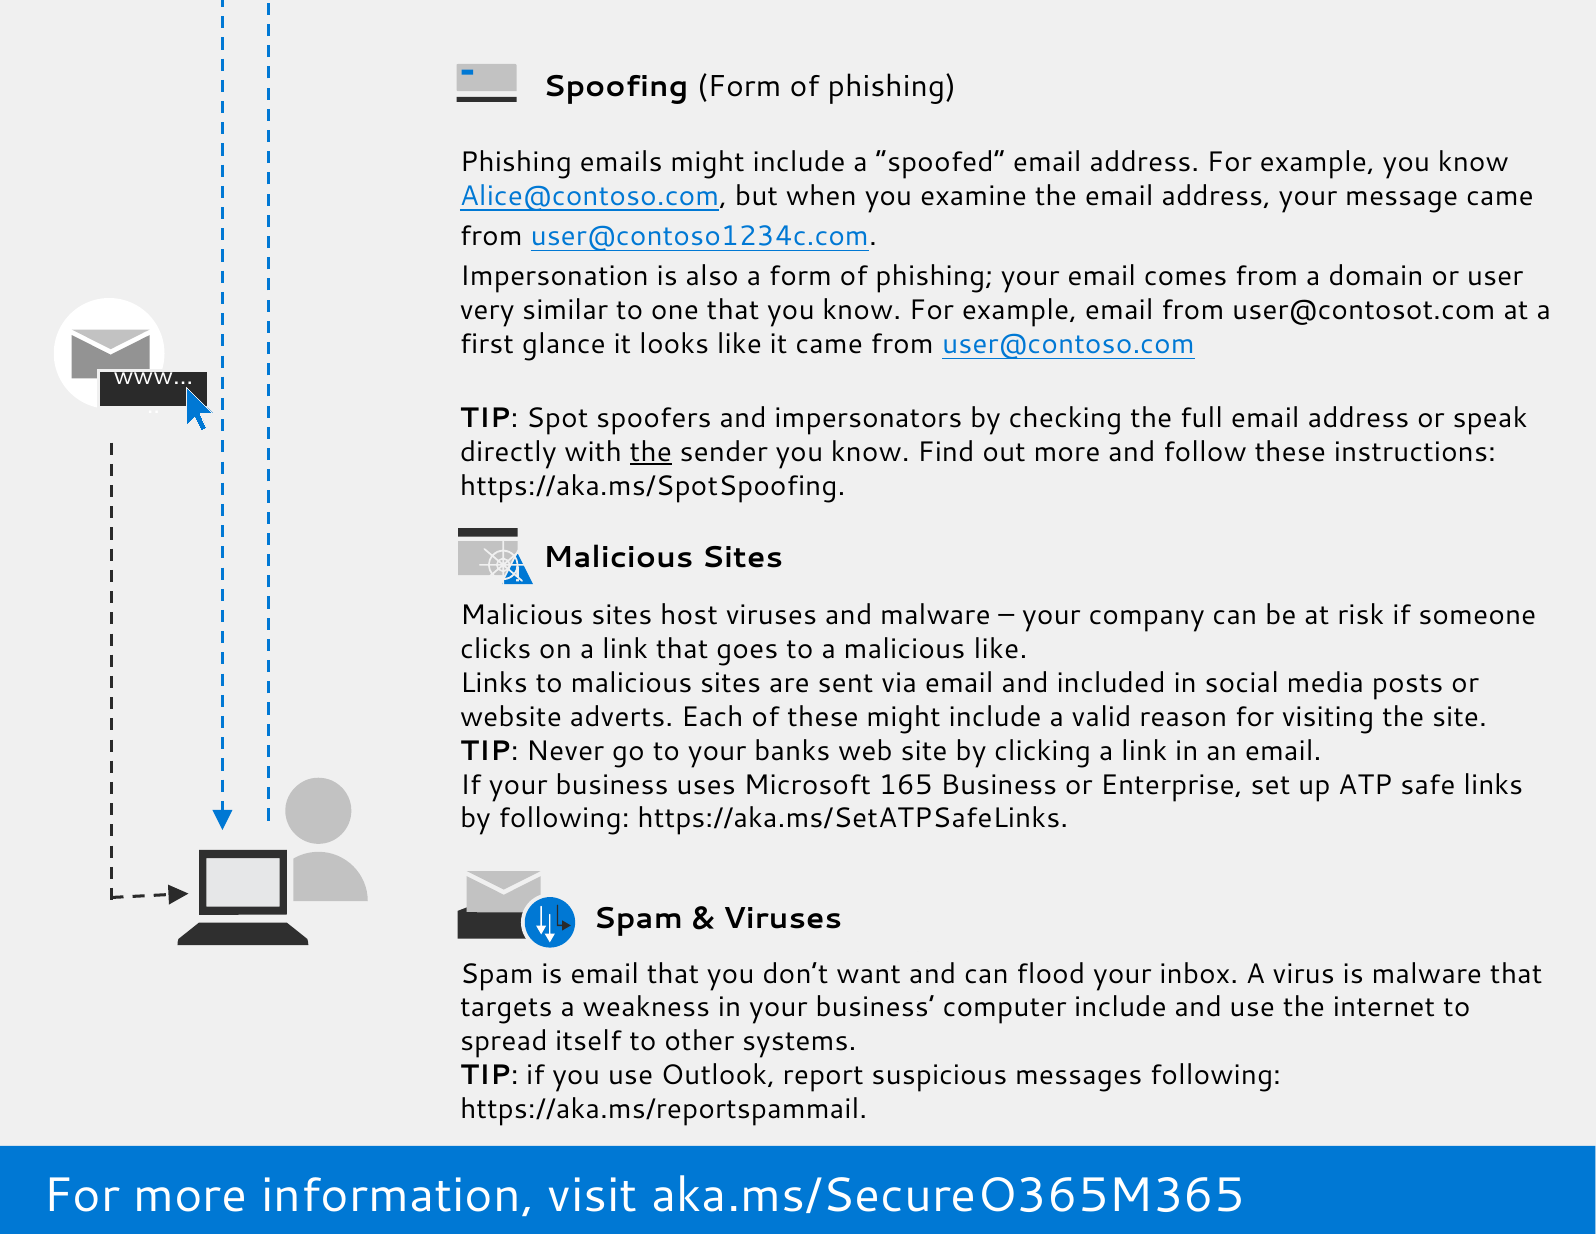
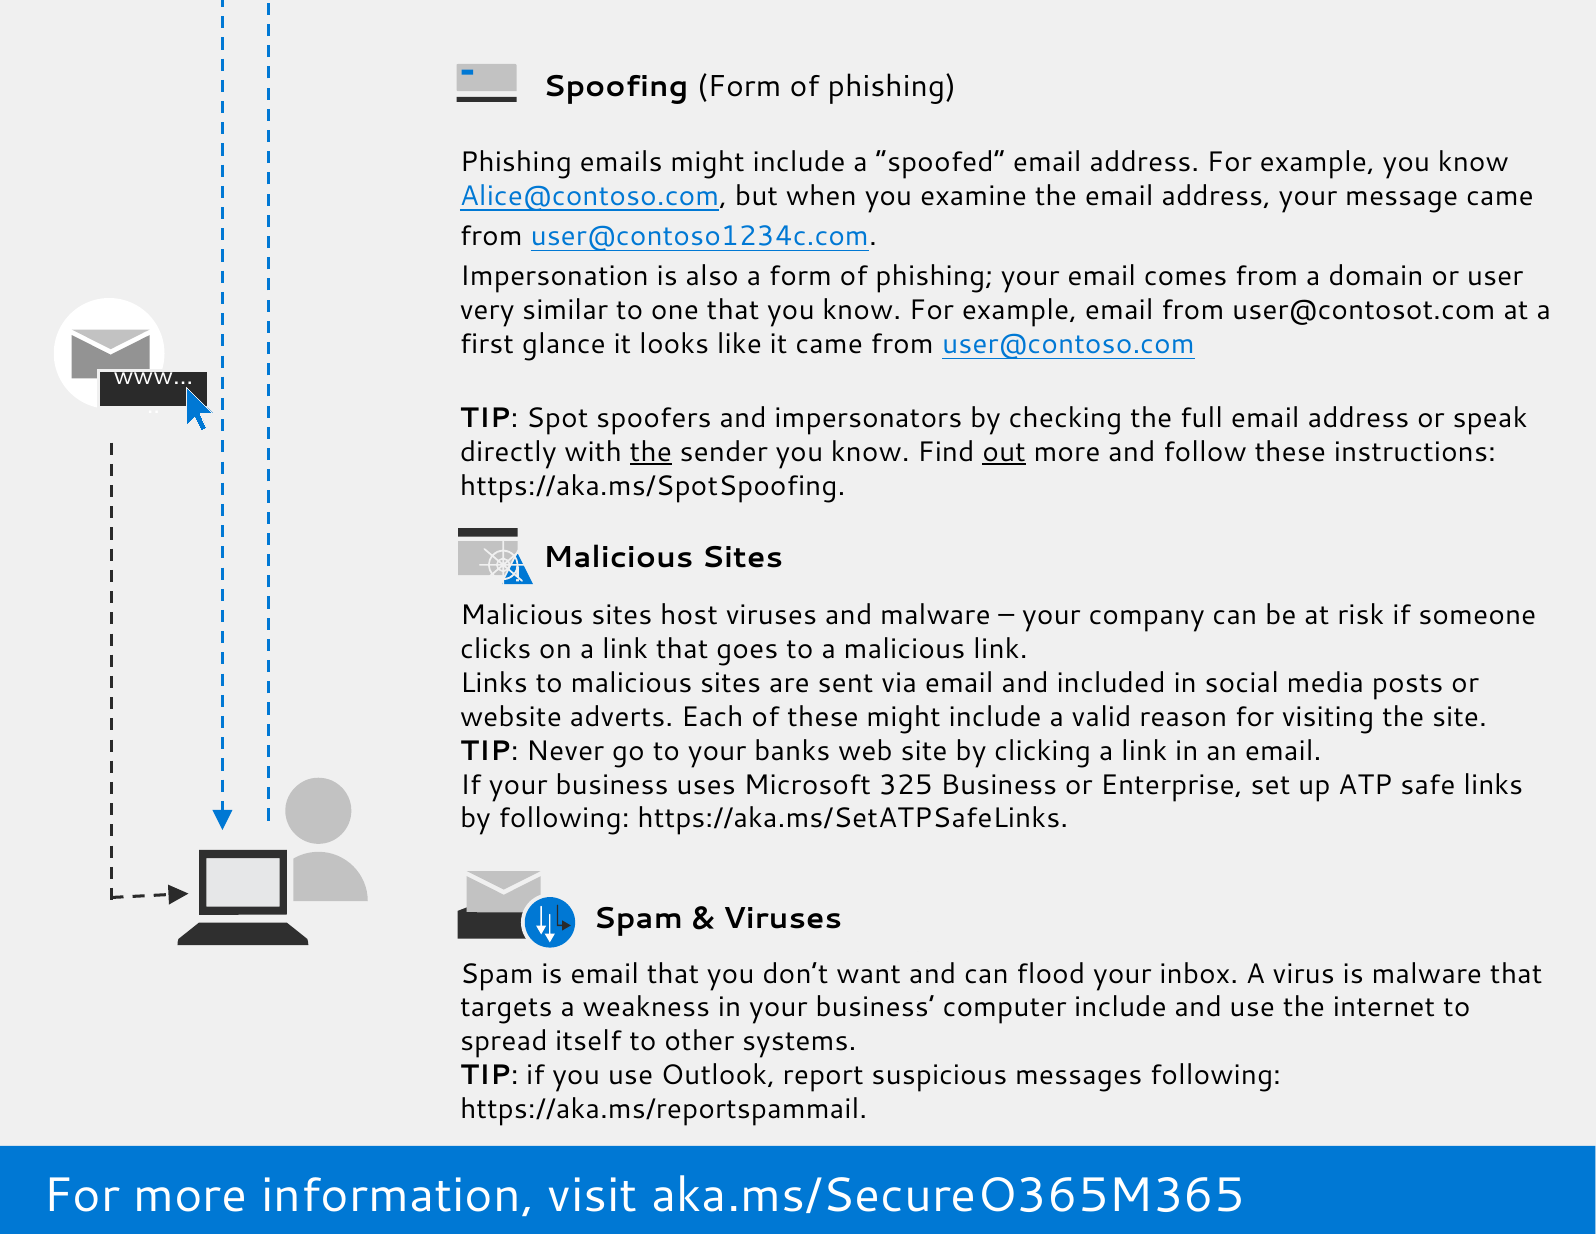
out underline: none -> present (1004, 452)
malicious like: like -> link (1000, 649)
165: 165 -> 325 (906, 784)
